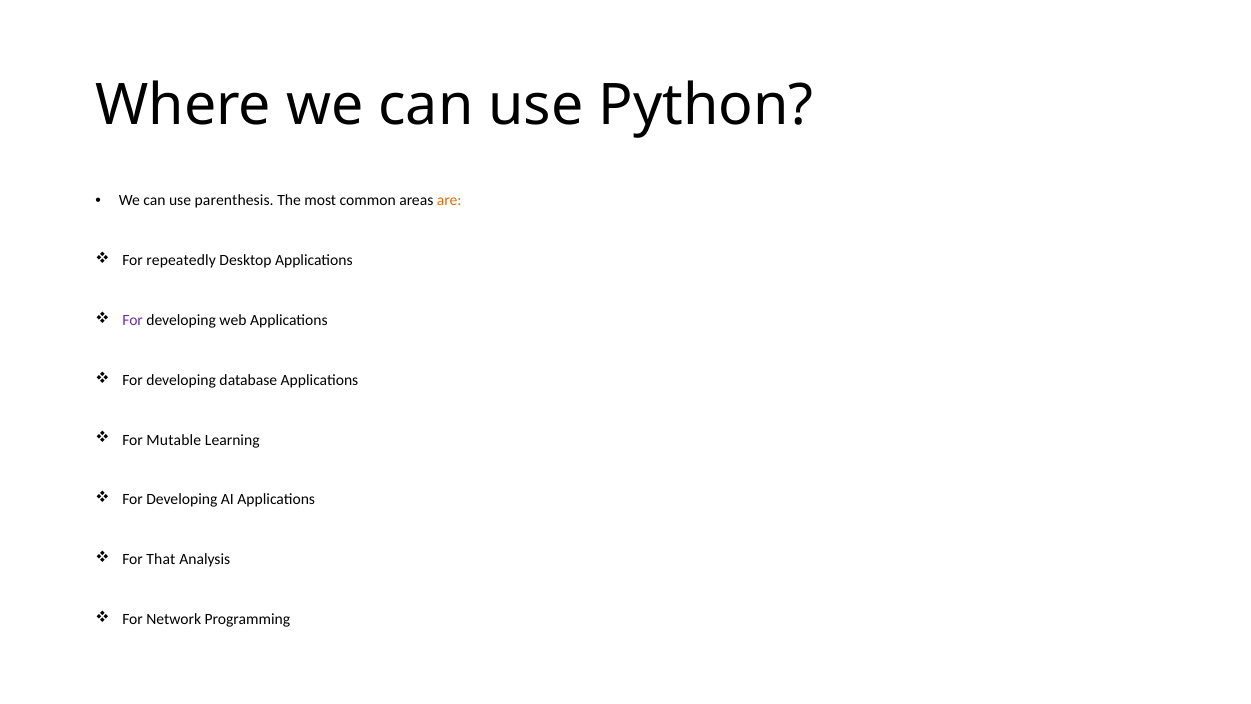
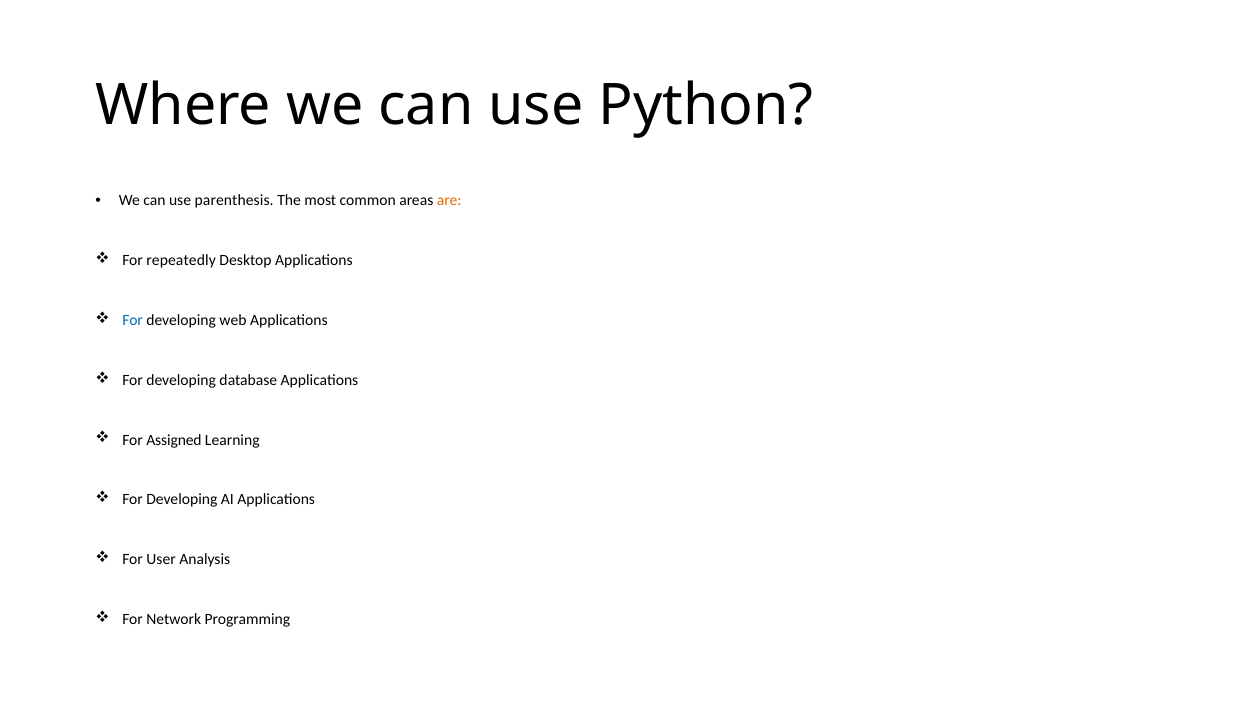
For colour: purple -> blue (133, 320)
Mutable: Mutable -> Assigned (174, 440)
That: That -> User (161, 559)
